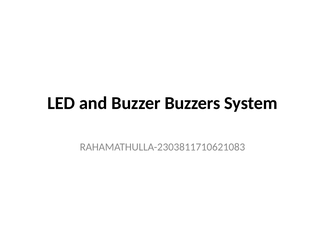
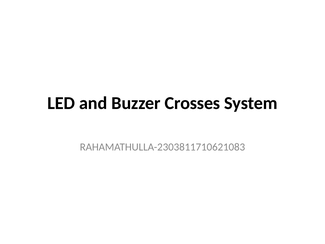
Buzzers: Buzzers -> Crosses (192, 103)
